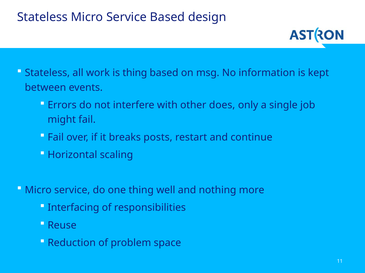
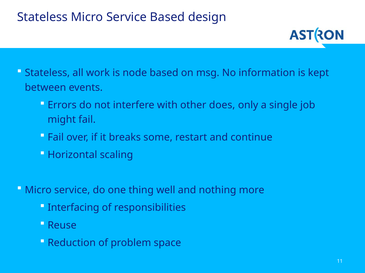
is thing: thing -> node (135, 73)
posts: posts -> some (158, 138)
